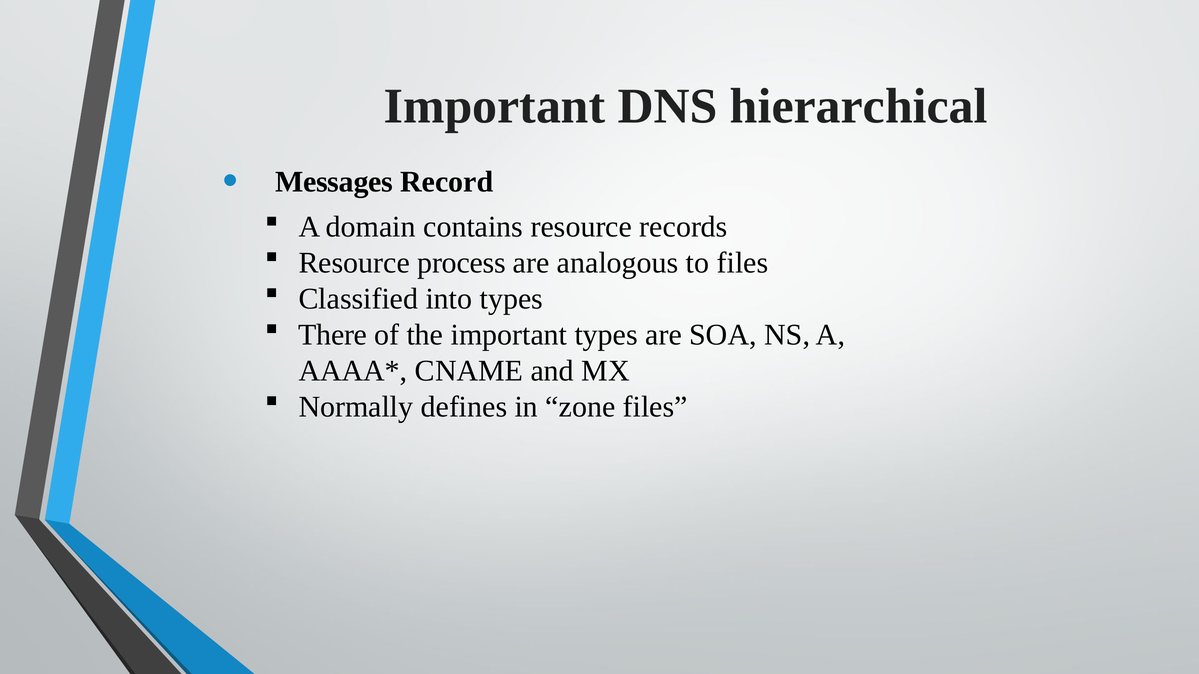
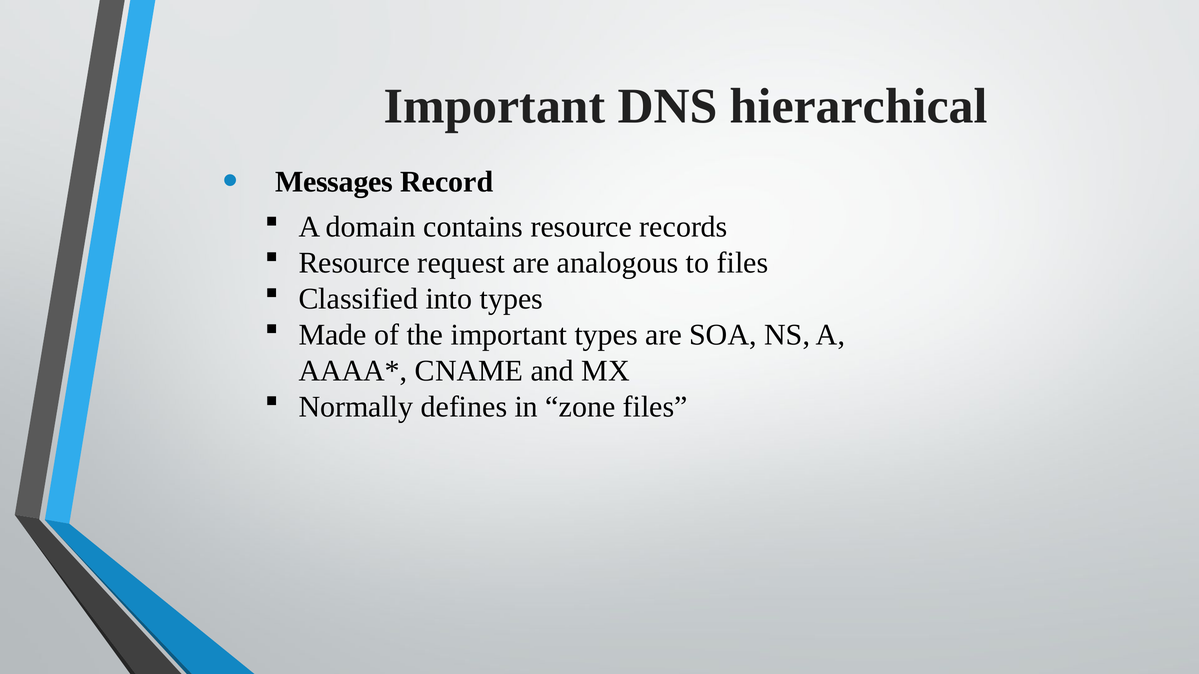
process: process -> request (461, 263)
There: There -> Made (333, 335)
